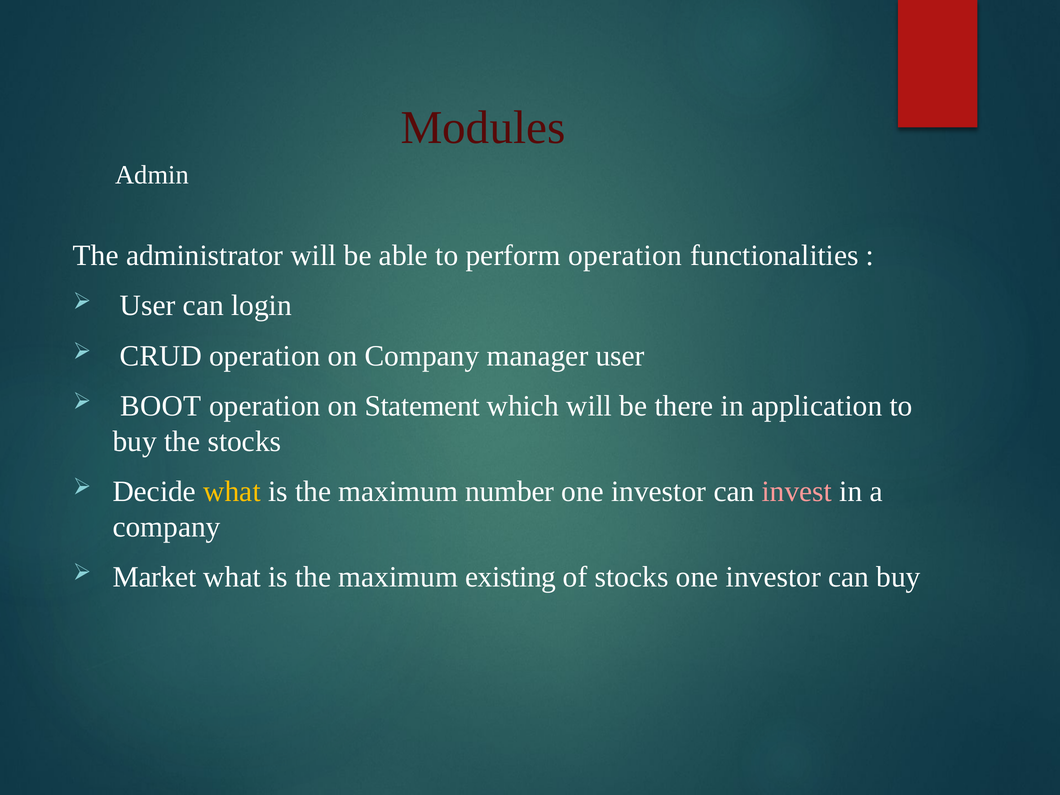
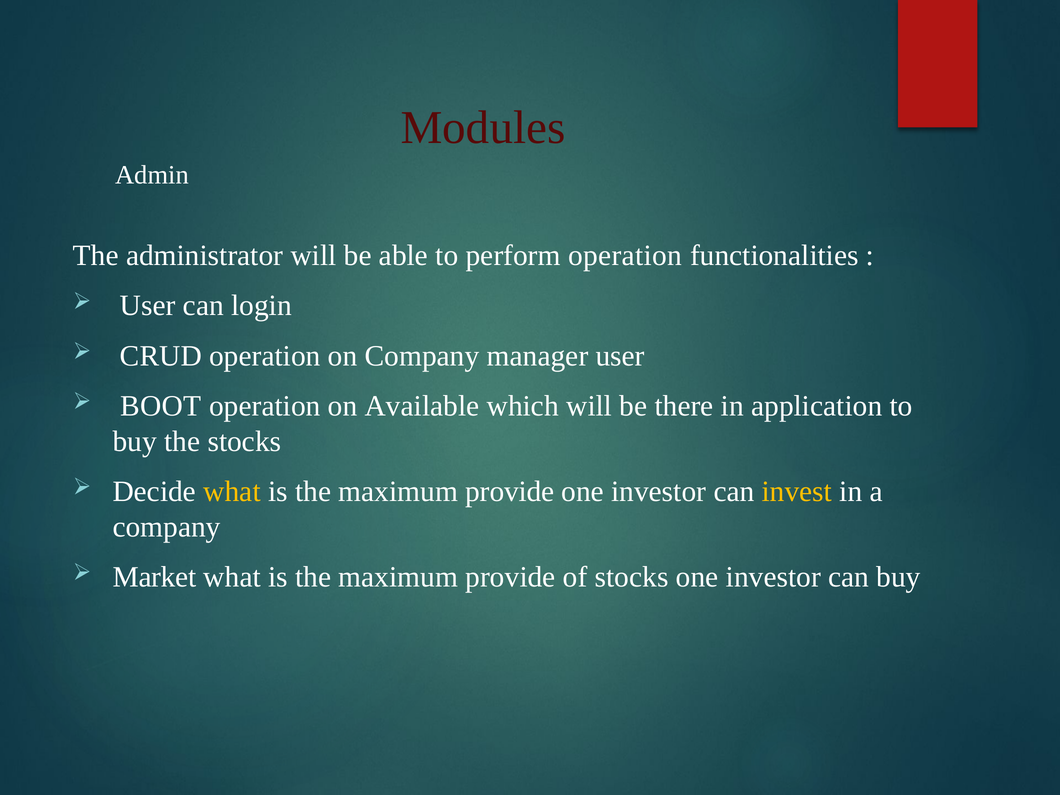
Statement: Statement -> Available (422, 406)
number: number -> provide (510, 491)
invest colour: pink -> yellow (797, 491)
existing: existing -> provide (510, 577)
